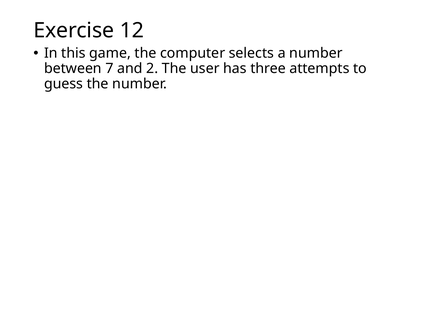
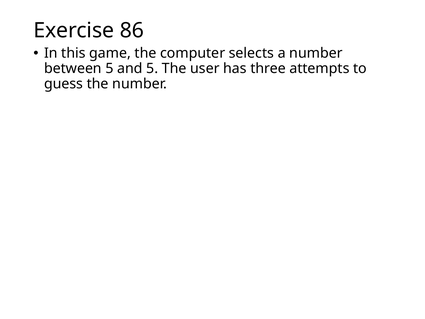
12: 12 -> 86 (132, 30)
between 7: 7 -> 5 (109, 68)
and 2: 2 -> 5 (152, 68)
